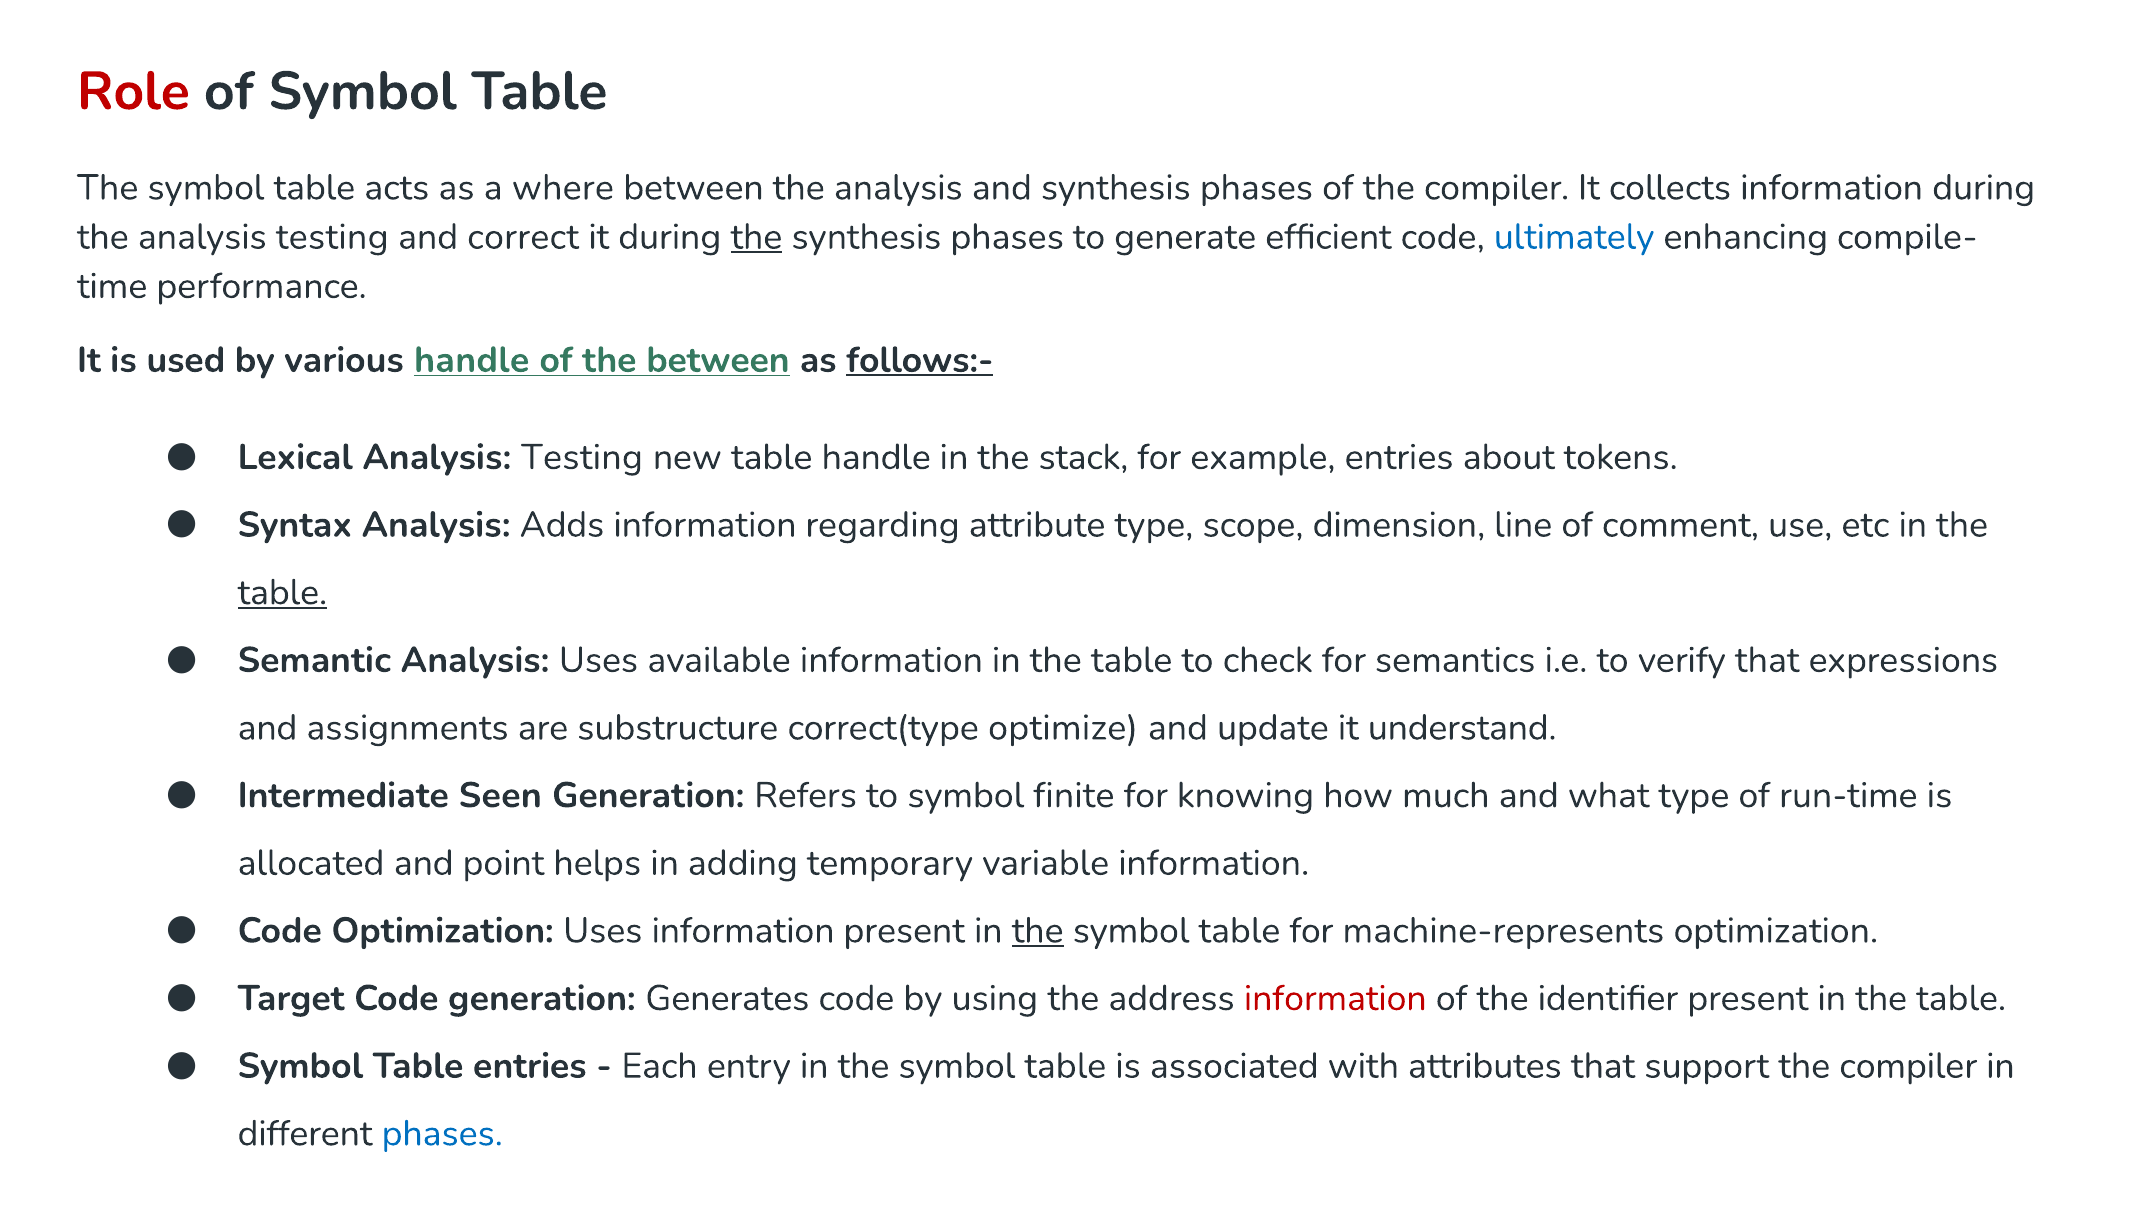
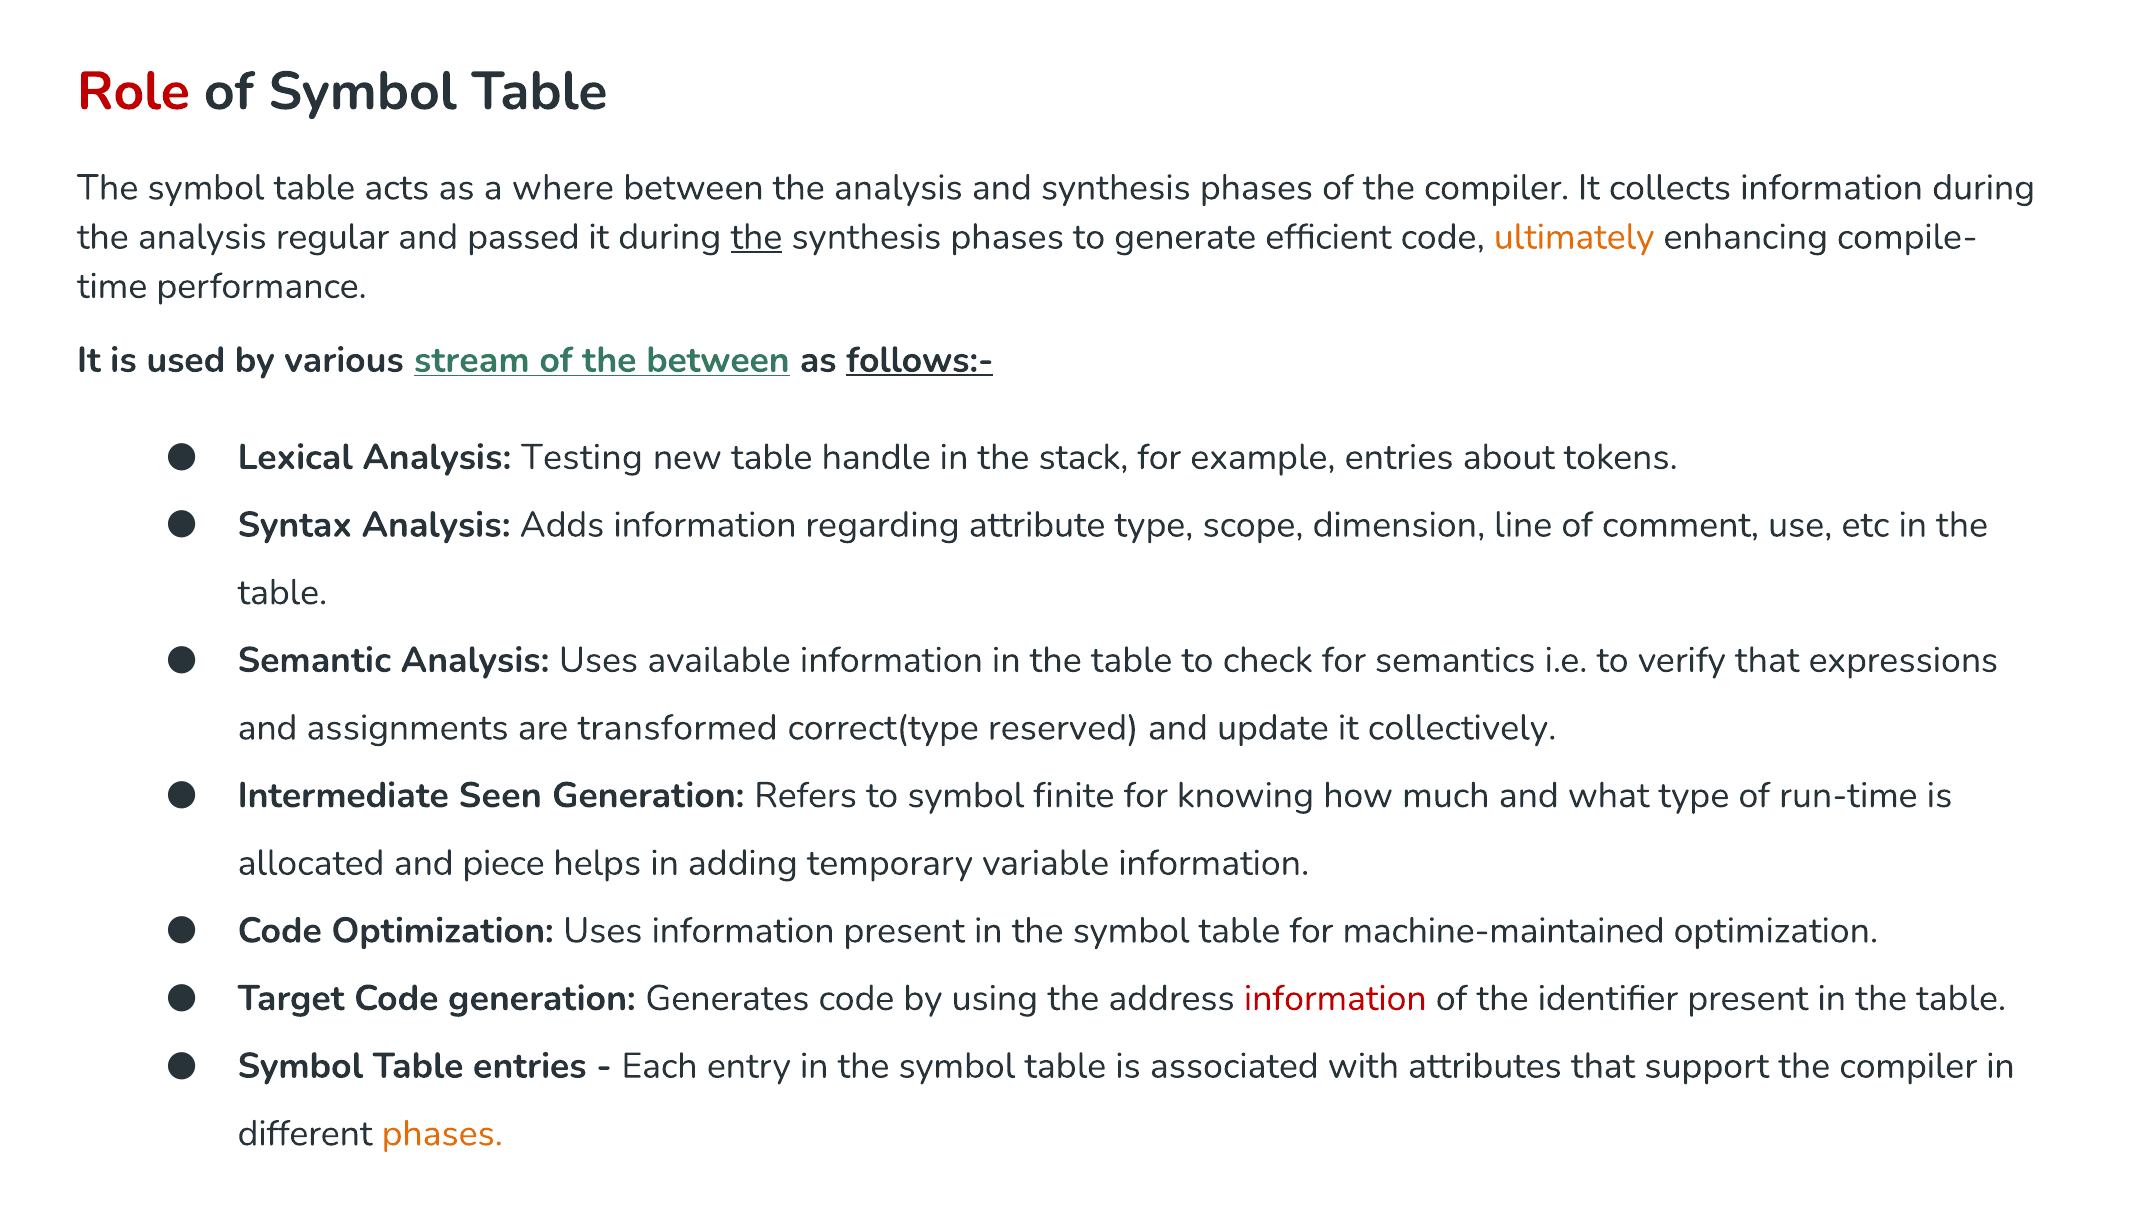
the analysis testing: testing -> regular (333, 237)
correct: correct -> passed (523, 237)
ultimately colour: blue -> orange (1574, 237)
various handle: handle -> stream (472, 360)
table underline: present -> none (282, 592)
substructure: substructure -> transformed (678, 728)
optimize: optimize -> reserved (1063, 728)
understand: understand -> collectively (1462, 728)
point: point -> piece (504, 863)
the underline: present -> none (1038, 931)
machine-represents: machine-represents -> machine-maintained (1504, 931)
phases colour: blue -> orange (442, 1133)
